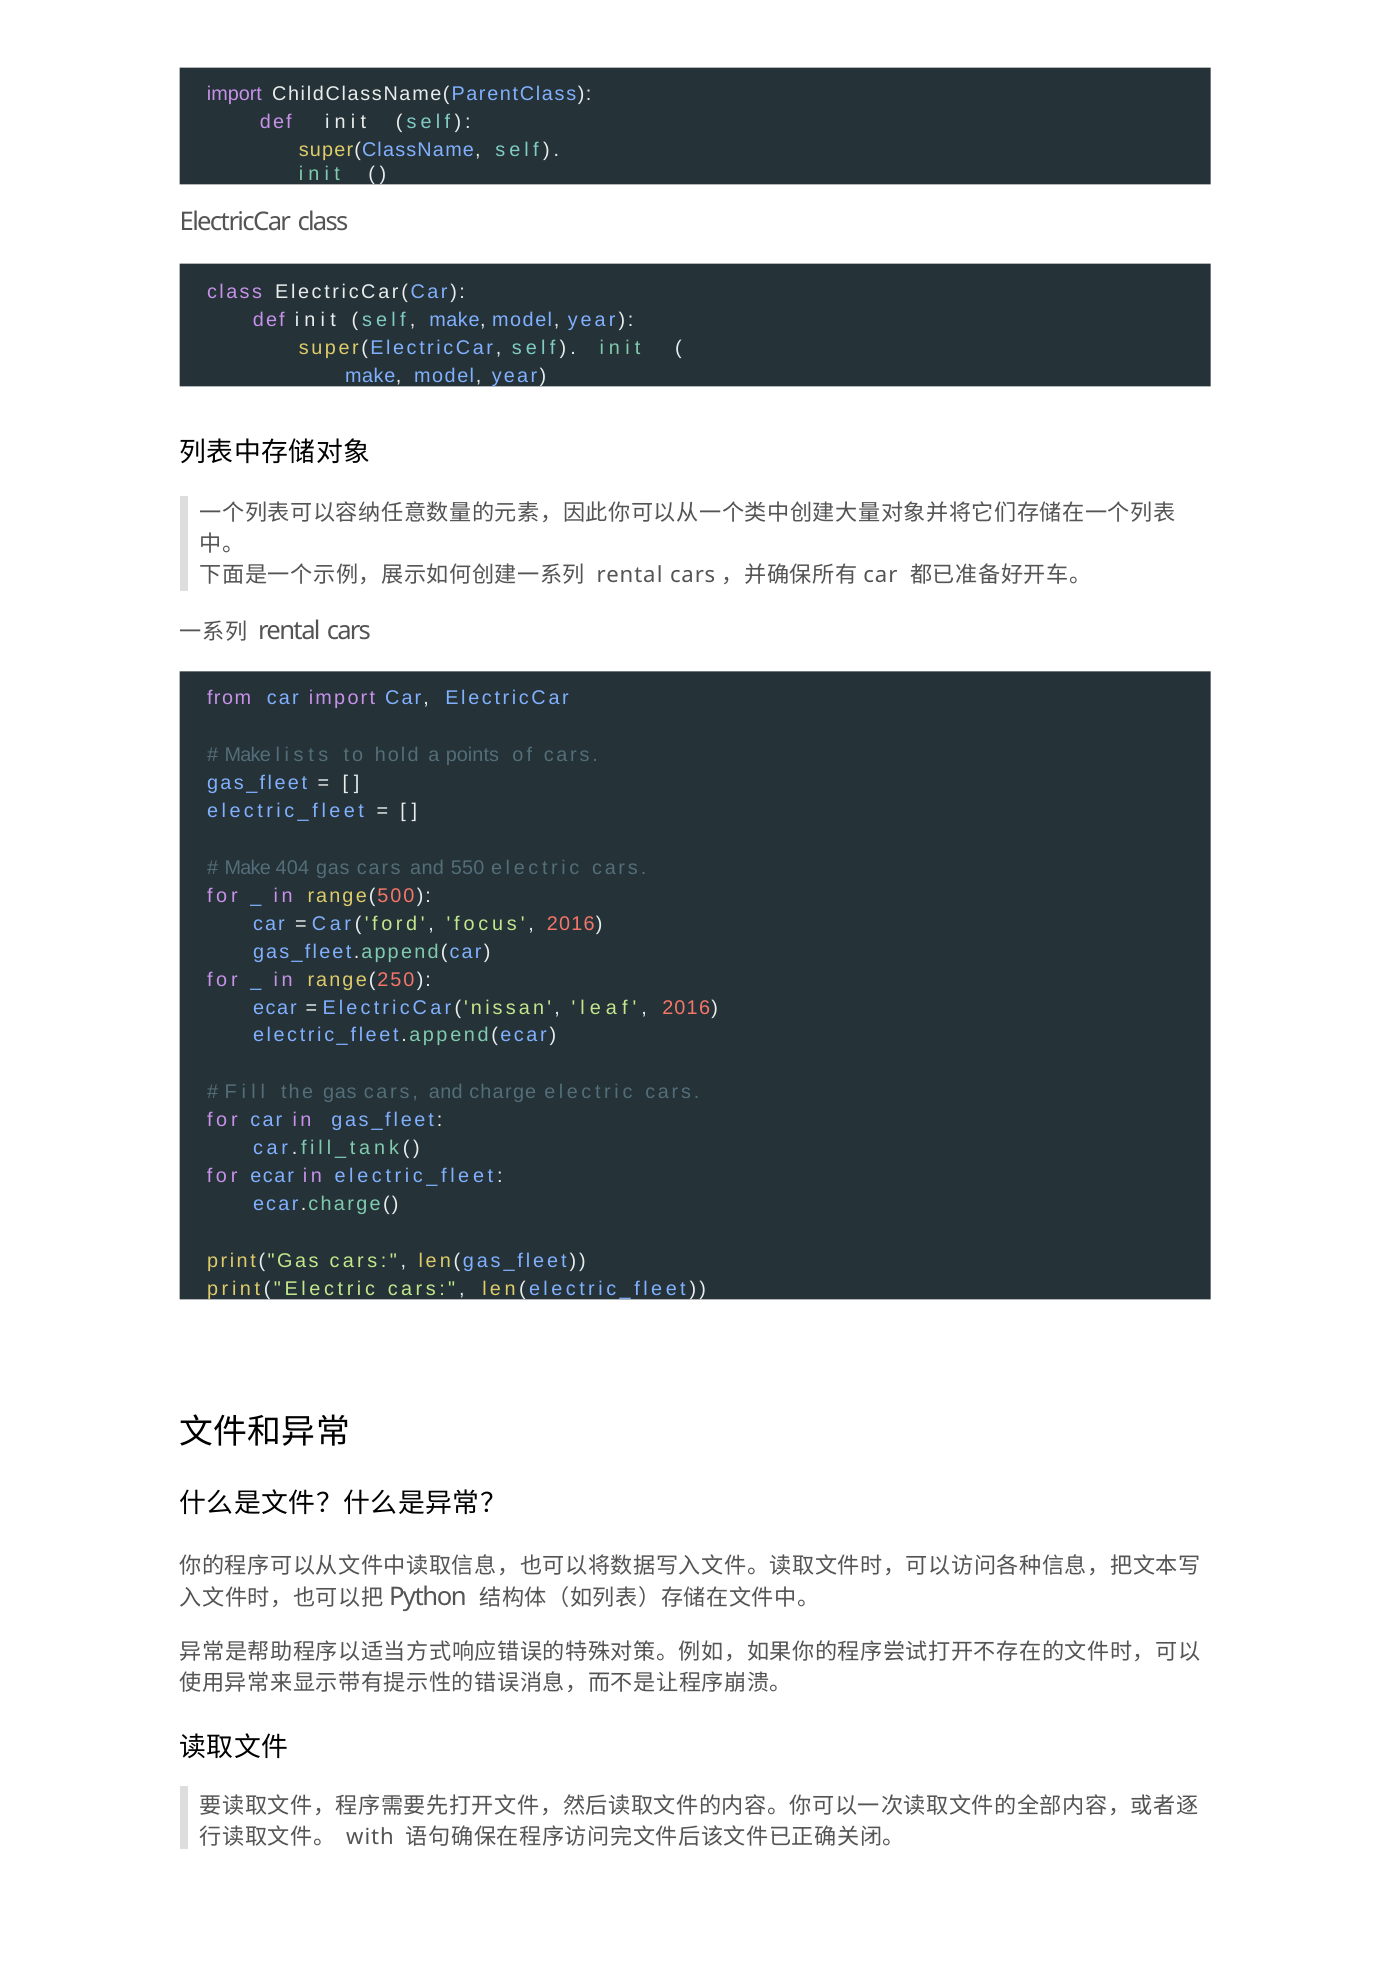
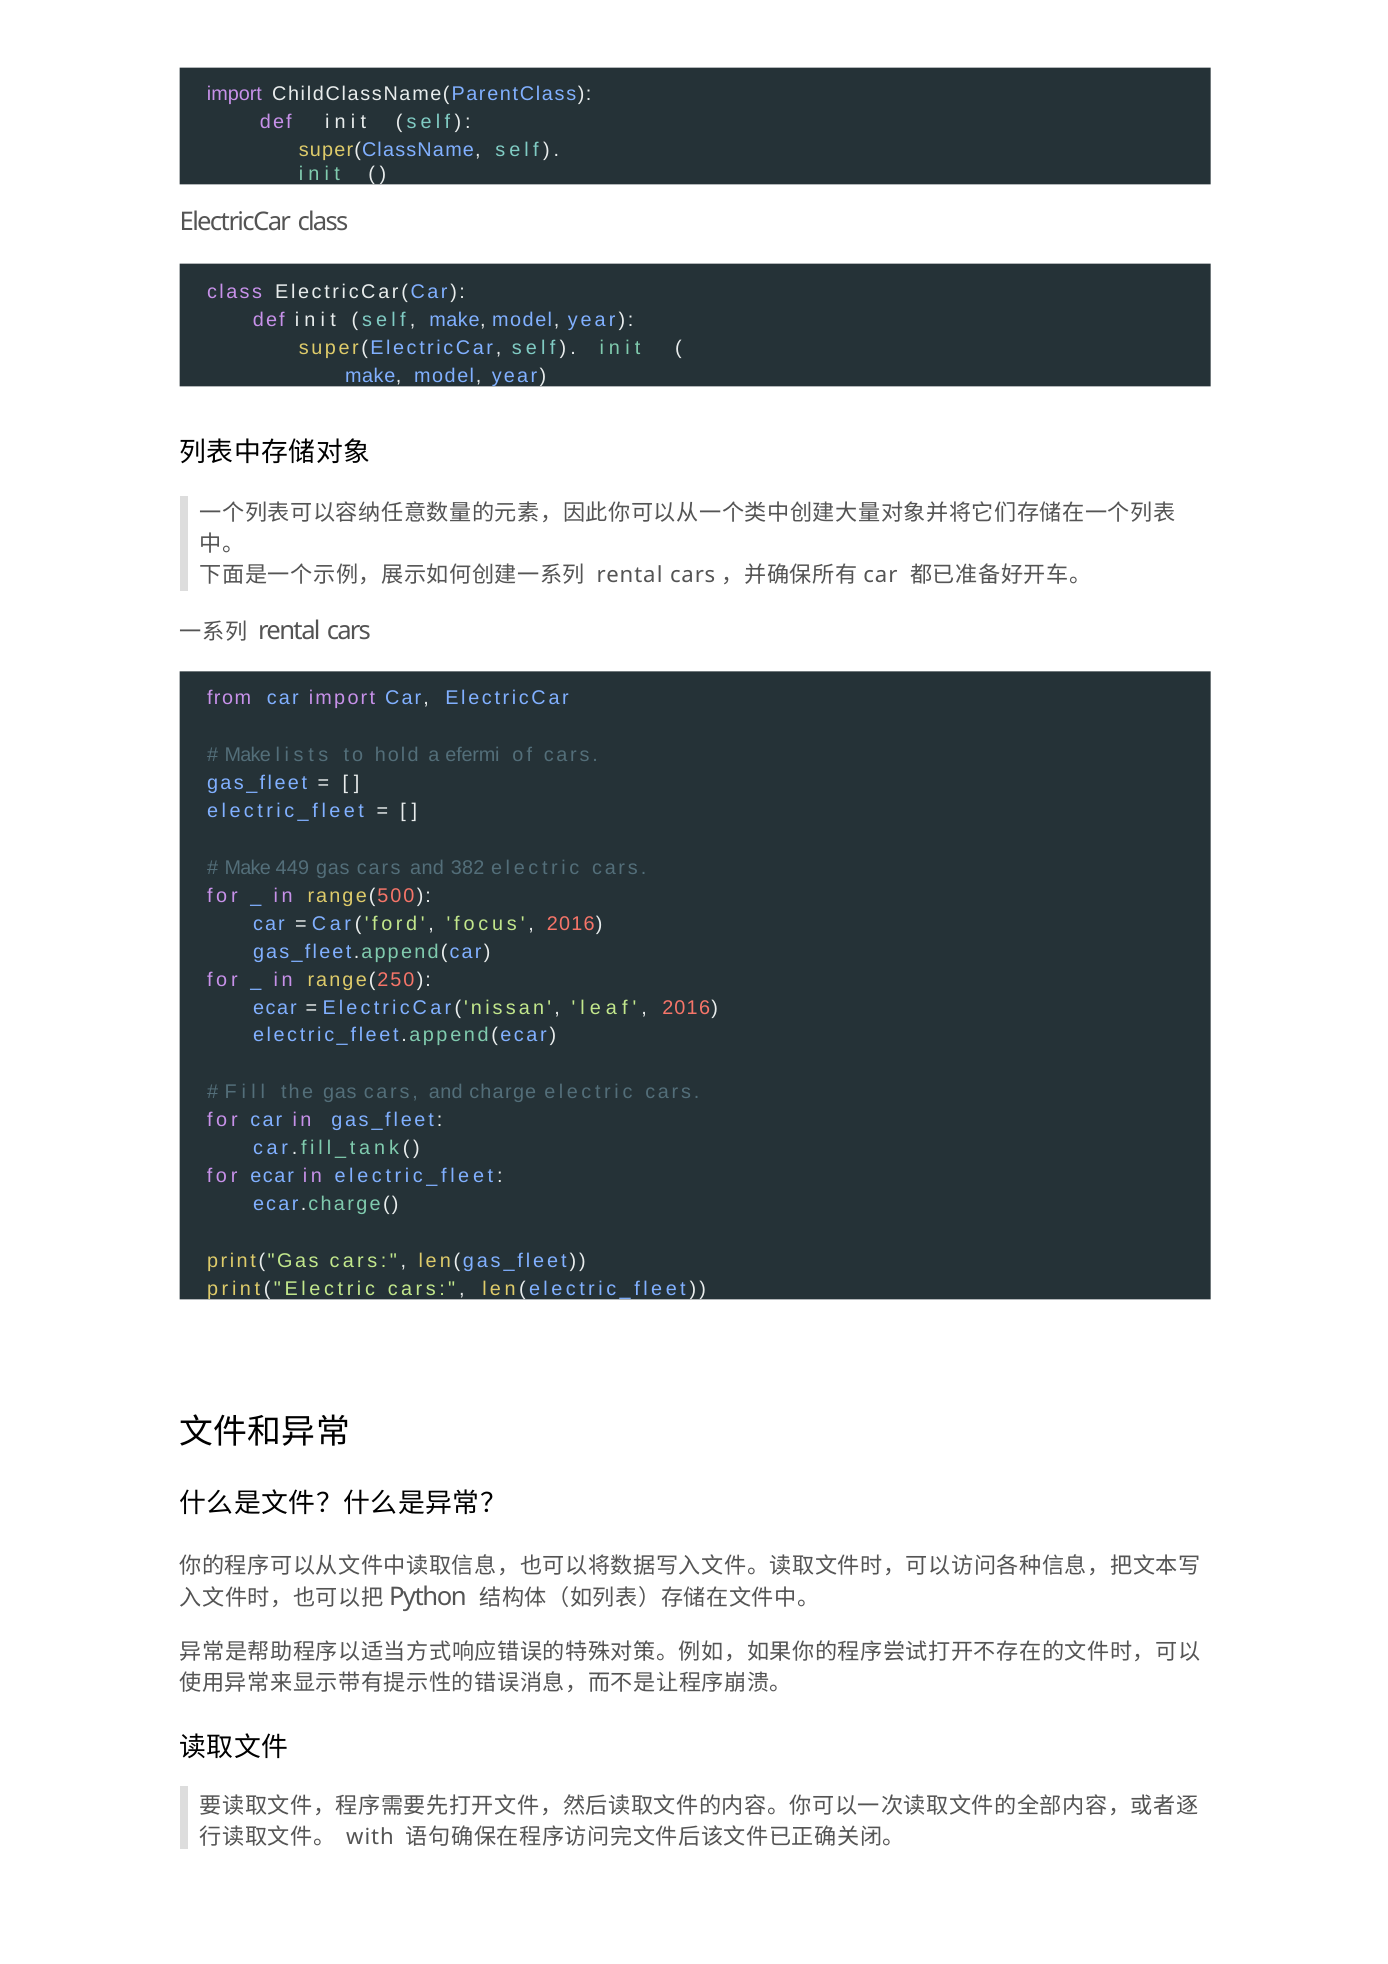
points: points -> efermi (473, 755)
404: 404 -> 449 (292, 868)
550: 550 -> 382 (468, 868)
